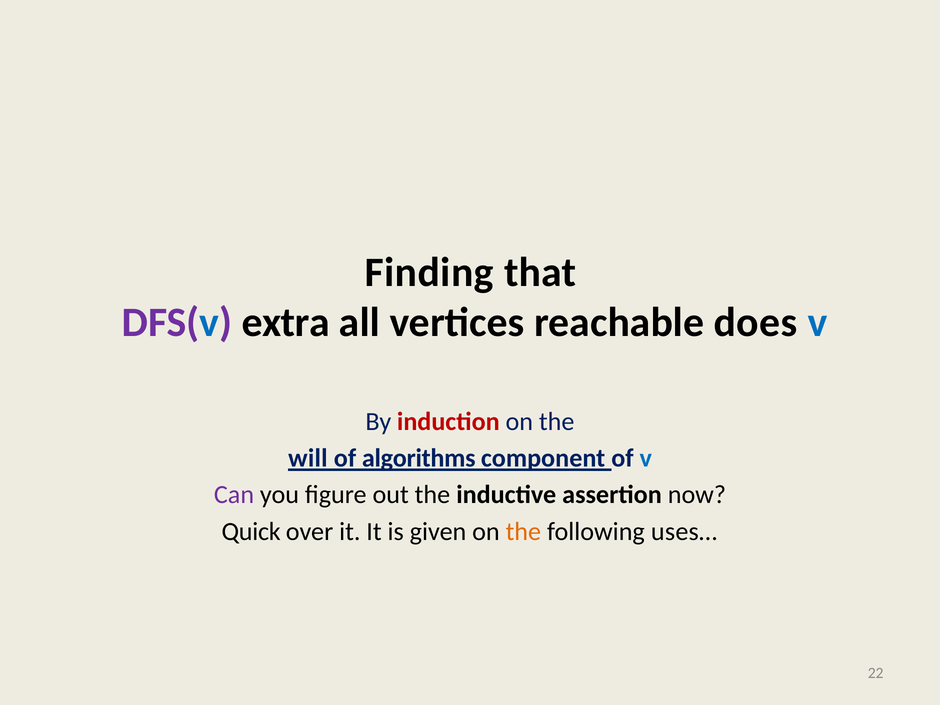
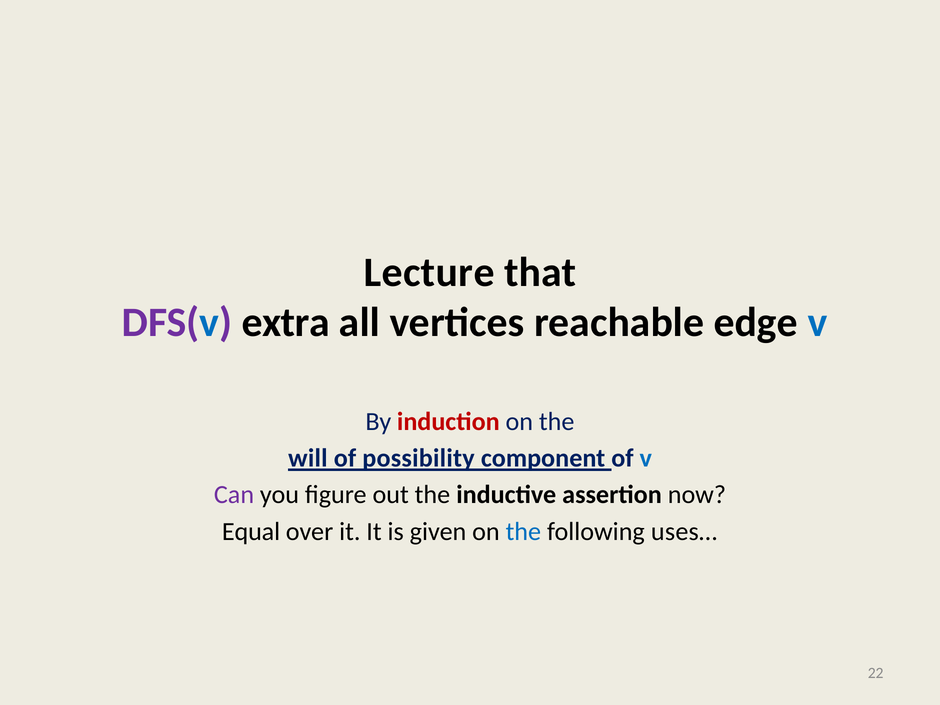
Finding: Finding -> Lecture (429, 272)
does: does -> edge (756, 323)
algorithms: algorithms -> possibility (418, 458)
Quick: Quick -> Equal (251, 531)
the colour: orange -> blue (523, 531)
